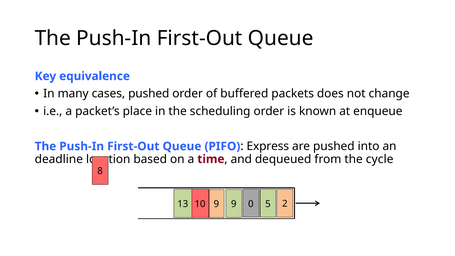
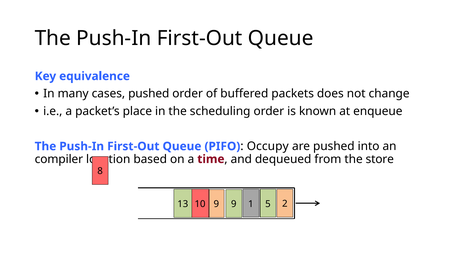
Express: Express -> Occupy (268, 146)
deadline: deadline -> compiler (59, 159)
cycle: cycle -> store (380, 159)
0: 0 -> 1 (251, 204)
